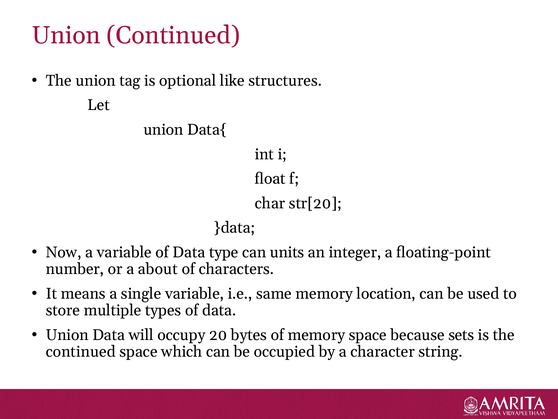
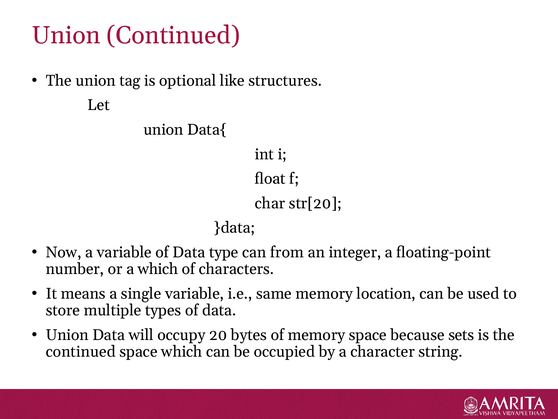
units: units -> from (287, 252)
a about: about -> which (158, 269)
